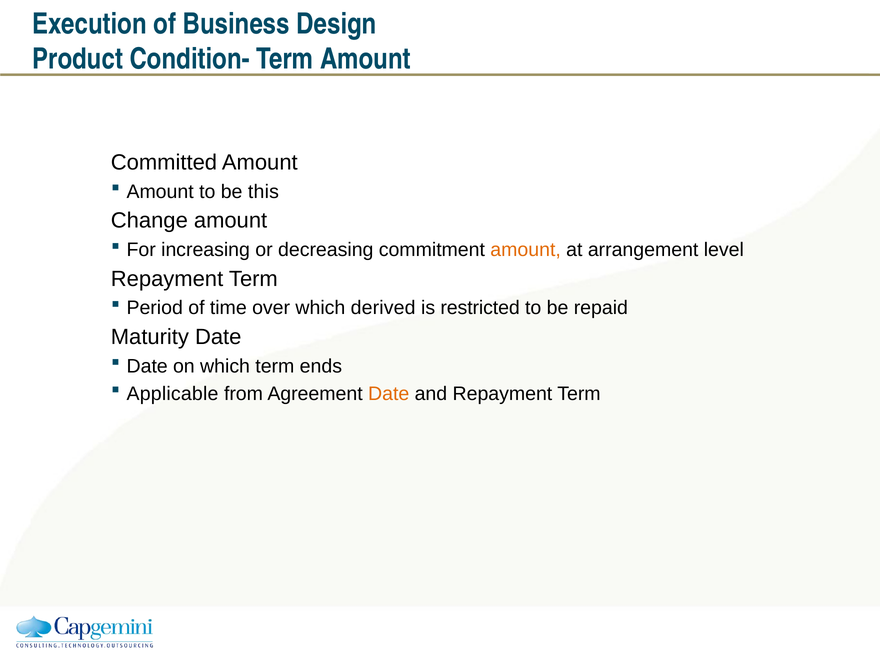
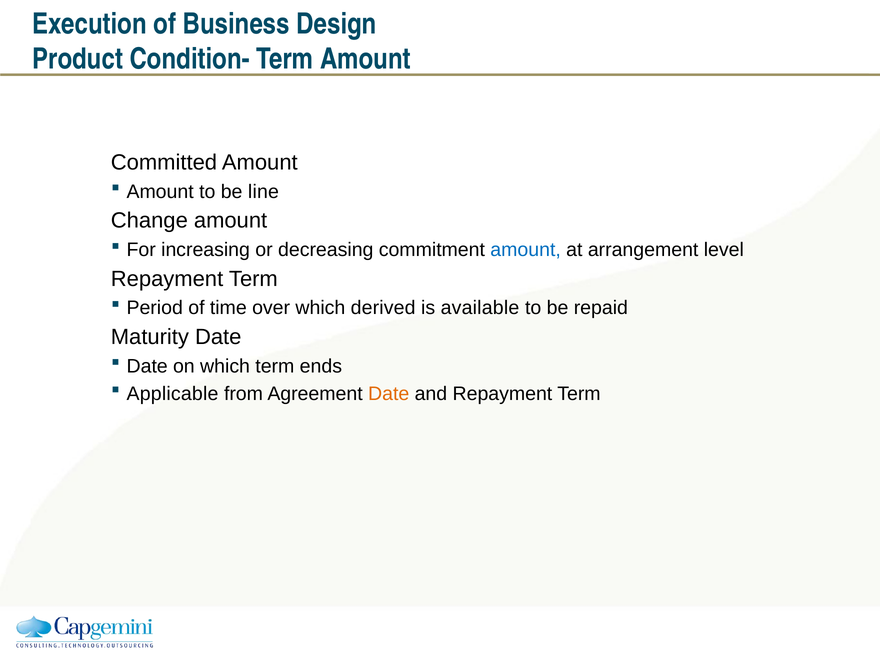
this: this -> line (263, 192)
amount colour: orange -> blue (526, 250)
restricted: restricted -> available (480, 308)
